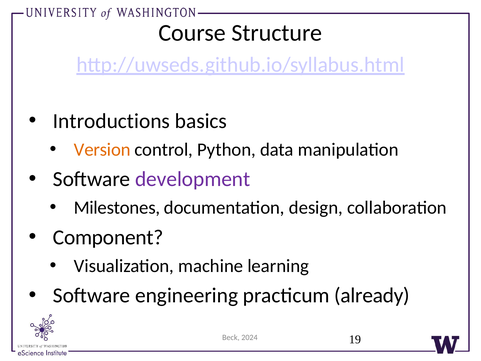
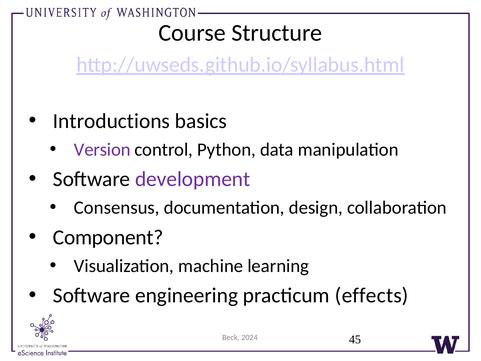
Version colour: orange -> purple (102, 149)
Milestones: Milestones -> Consensus (117, 208)
already: already -> effects (372, 295)
19: 19 -> 45 (355, 339)
